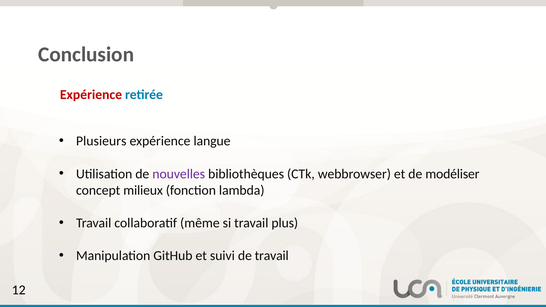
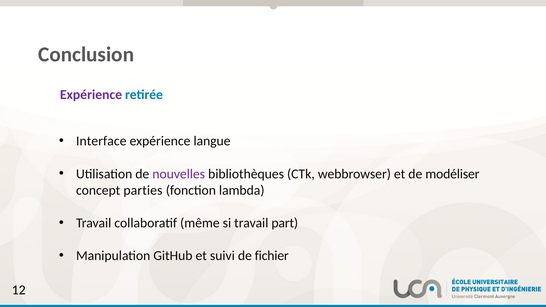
Expérience colour: red -> purple (91, 95)
Plusieurs: Plusieurs -> Interface (101, 141)
milieux: milieux -> parties (143, 190)
plus: plus -> part (285, 223)
de travail: travail -> fichier (272, 256)
